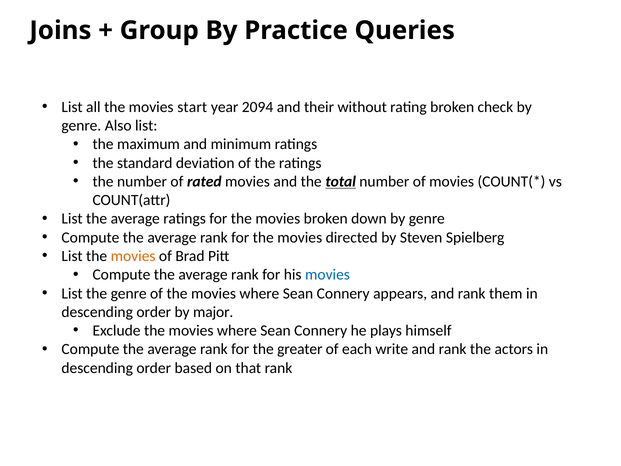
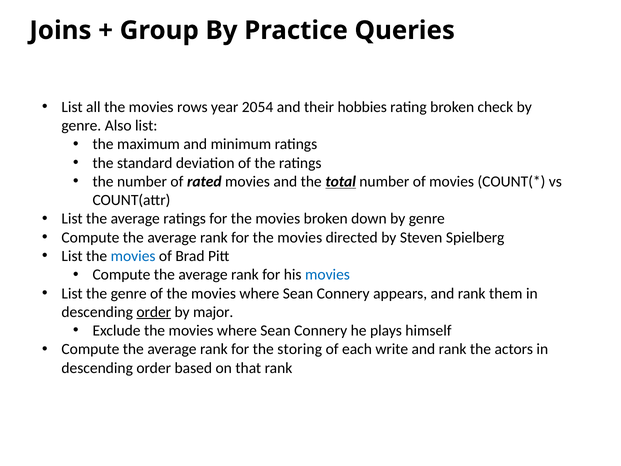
start: start -> rows (192, 107)
2094: 2094 -> 2054 (258, 107)
without: without -> hobbies (362, 107)
movies colour: orange -> blue (133, 256)
order underline: none -> present (154, 312)
greater: greater -> storing (300, 349)
